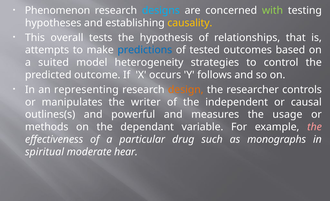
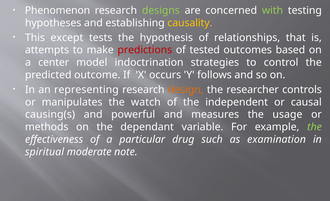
designs colour: light blue -> light green (161, 11)
overall: overall -> except (67, 38)
predictions colour: blue -> red (145, 50)
suited: suited -> center (54, 63)
heterogeneity: heterogeneity -> indoctrination (149, 63)
writer: writer -> watch (146, 102)
outlines(s: outlines(s -> causing(s (50, 115)
the colour: pink -> light green (315, 127)
monographs: monographs -> examination (277, 140)
hear: hear -> note (126, 152)
